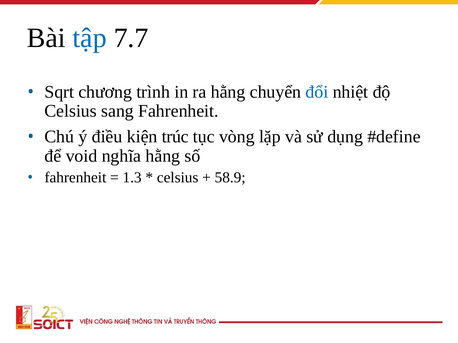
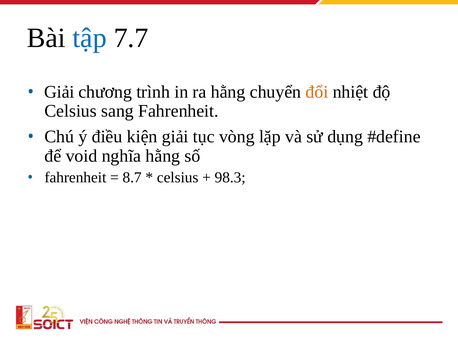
Sqrt: Sqrt -> Giải (59, 92)
đổi colour: blue -> orange (317, 92)
kiện trúc: trúc -> giải (175, 137)
1.3: 1.3 -> 8.7 (132, 178)
58.9: 58.9 -> 98.3 (230, 178)
